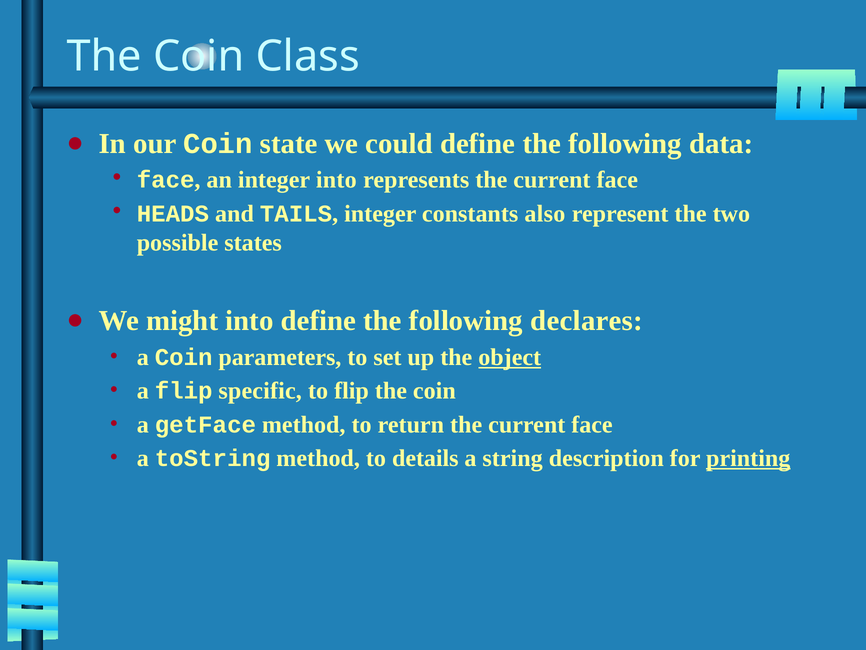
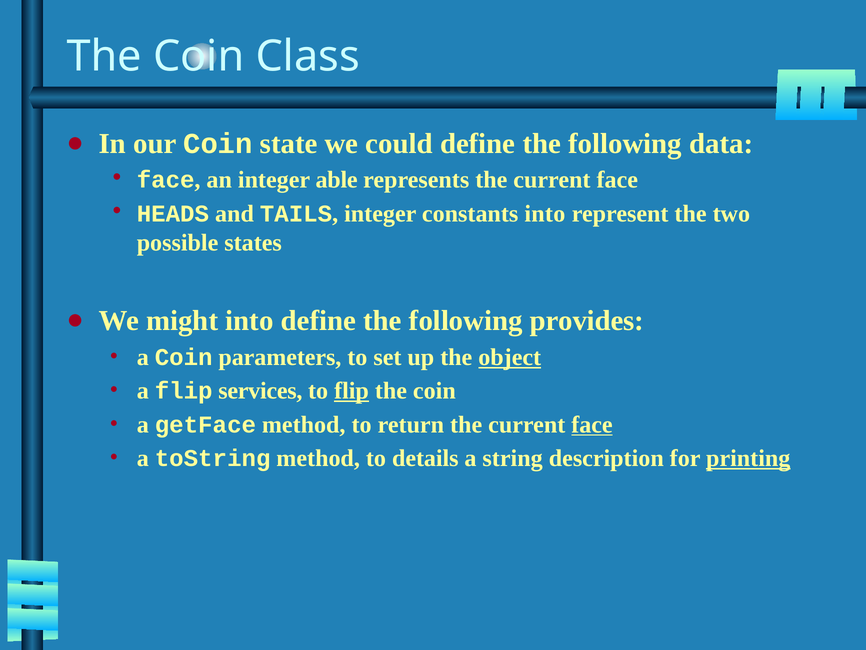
integer into: into -> able (337, 180)
constants also: also -> into (545, 214)
declares: declares -> provides (587, 321)
specific: specific -> services (260, 391)
flip underline: none -> present (352, 391)
face underline: none -> present (592, 424)
